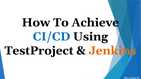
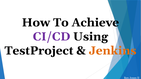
CI/CD colour: blue -> purple (52, 37)
